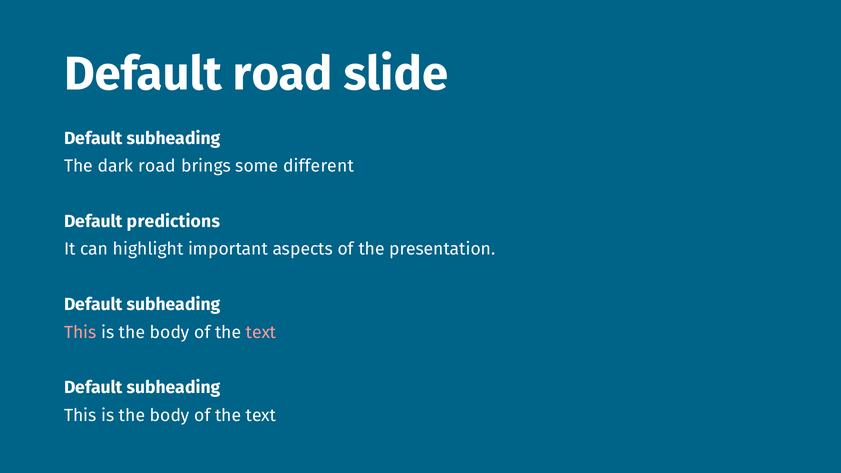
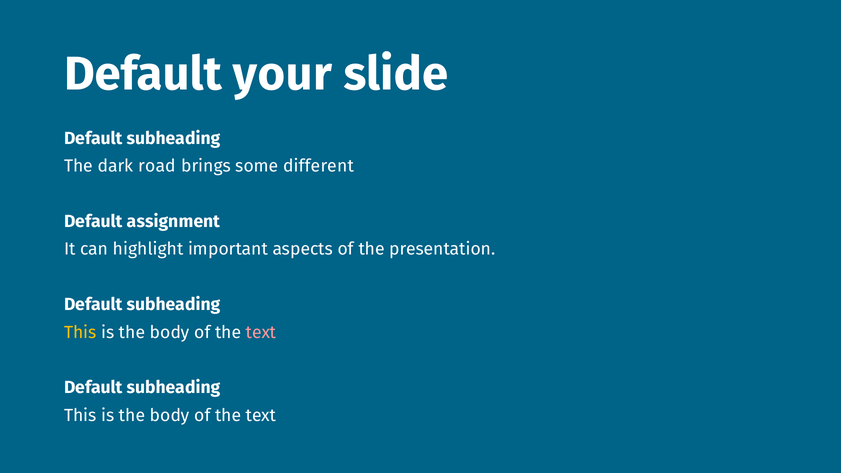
Default road: road -> your (283, 74)
predictions: predictions -> assignment (174, 222)
This colour: pink -> yellow (80, 332)
